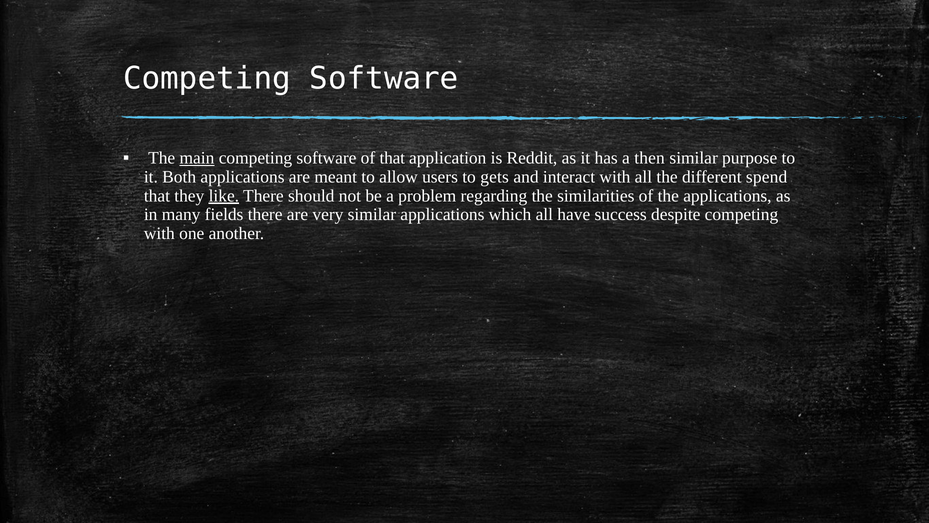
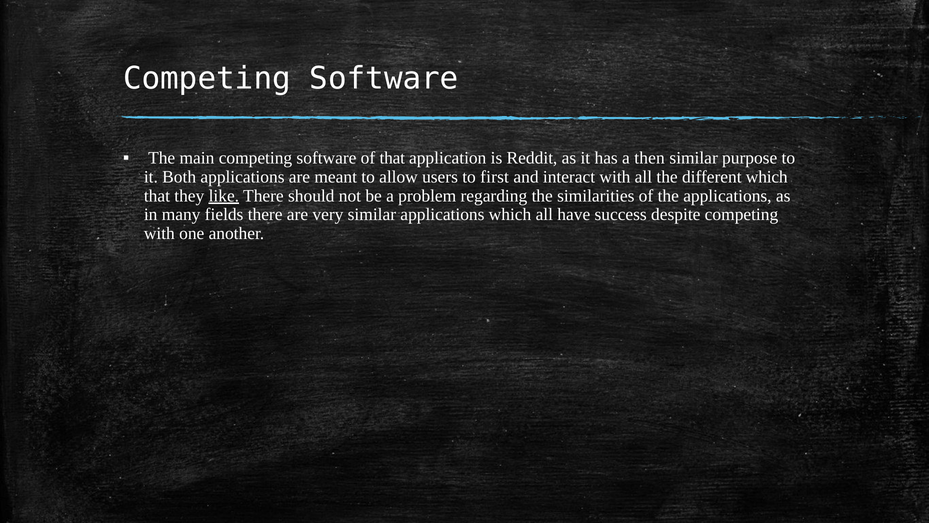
main underline: present -> none (197, 158)
gets: gets -> first (495, 177)
different spend: spend -> which (767, 177)
